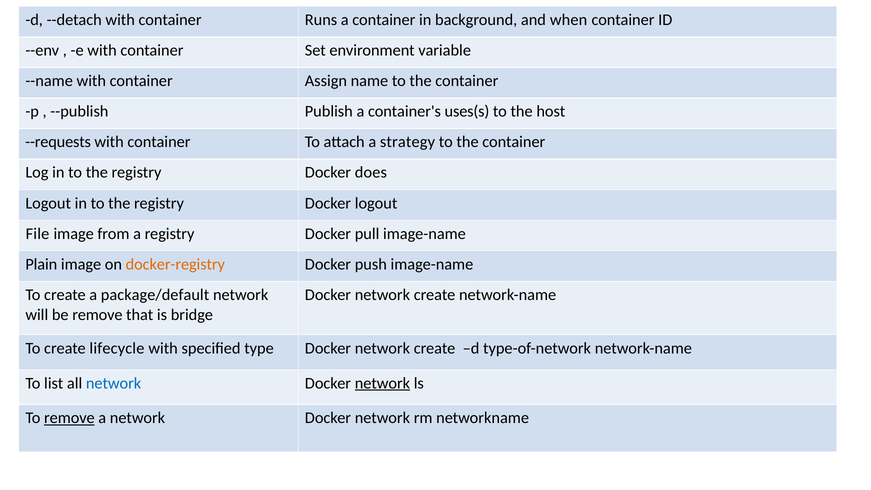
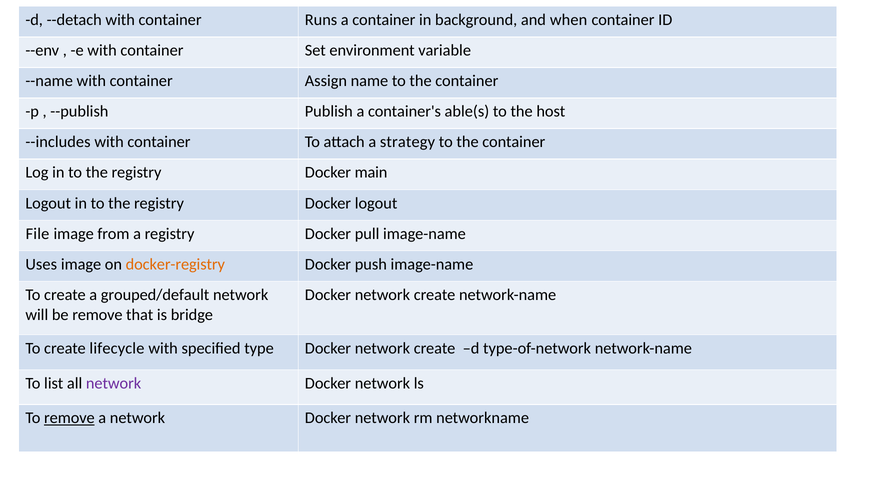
uses(s: uses(s -> able(s (467, 111)
--requests: --requests -> --includes (58, 142)
does: does -> main (371, 173)
Plain: Plain -> Uses (41, 264)
package/default: package/default -> grouped/default (155, 295)
network colour: blue -> purple (114, 383)
network underline: present -> none (382, 383)
